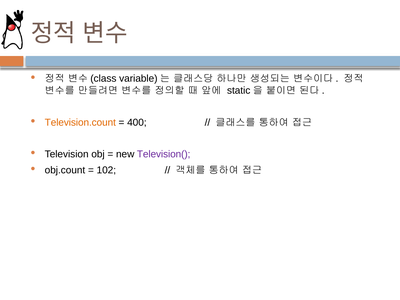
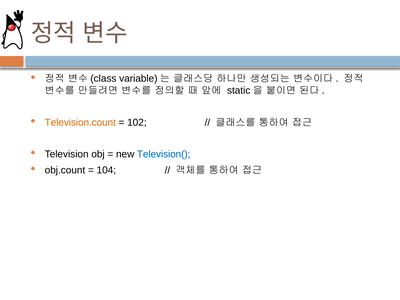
400: 400 -> 102 (137, 122)
Television( colour: purple -> blue (164, 154)
102: 102 -> 104 (106, 170)
